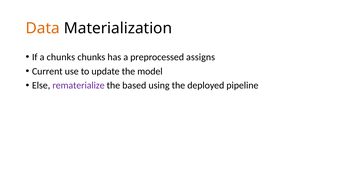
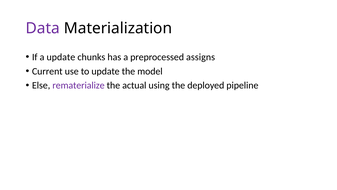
Data colour: orange -> purple (43, 28)
a chunks: chunks -> update (61, 57)
based: based -> actual (134, 85)
